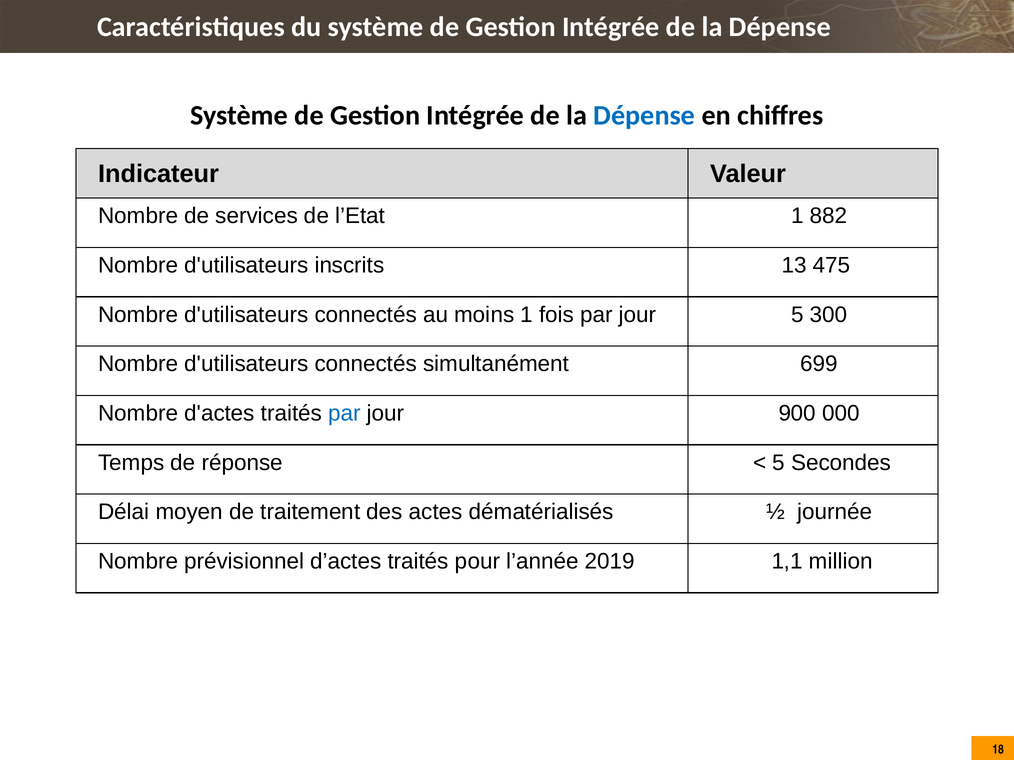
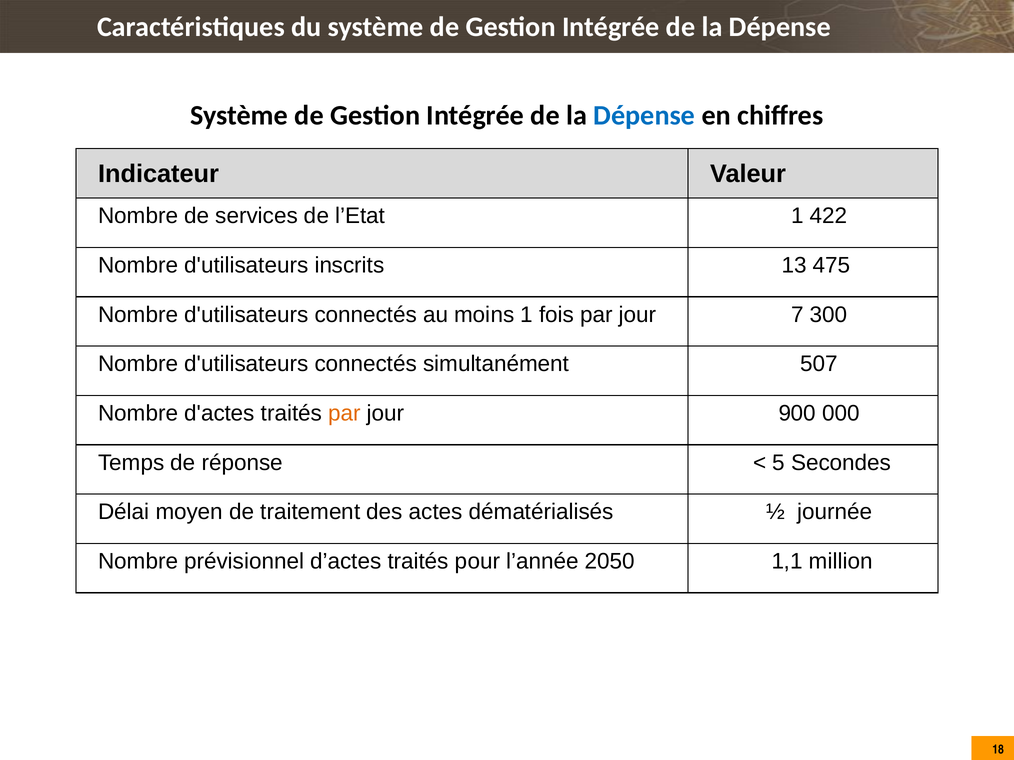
882: 882 -> 422 (828, 216)
jour 5: 5 -> 7 (797, 315)
699: 699 -> 507 (819, 364)
par colour: blue -> orange (344, 414)
2019: 2019 -> 2050 (610, 562)
